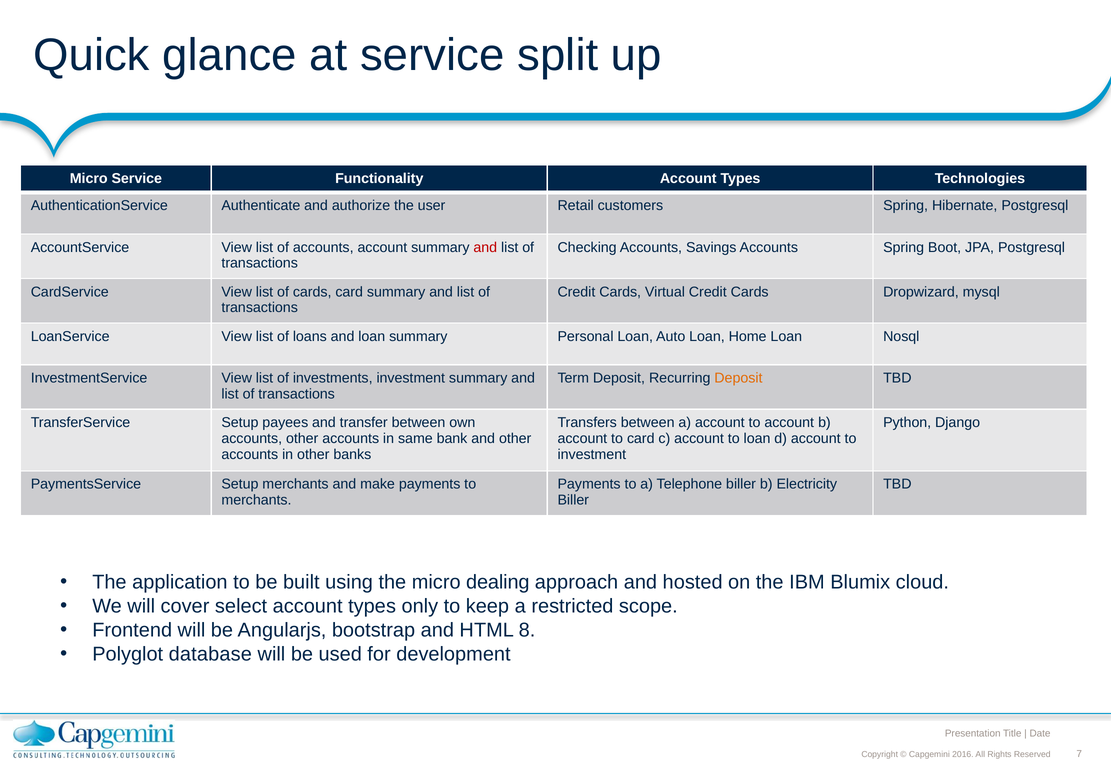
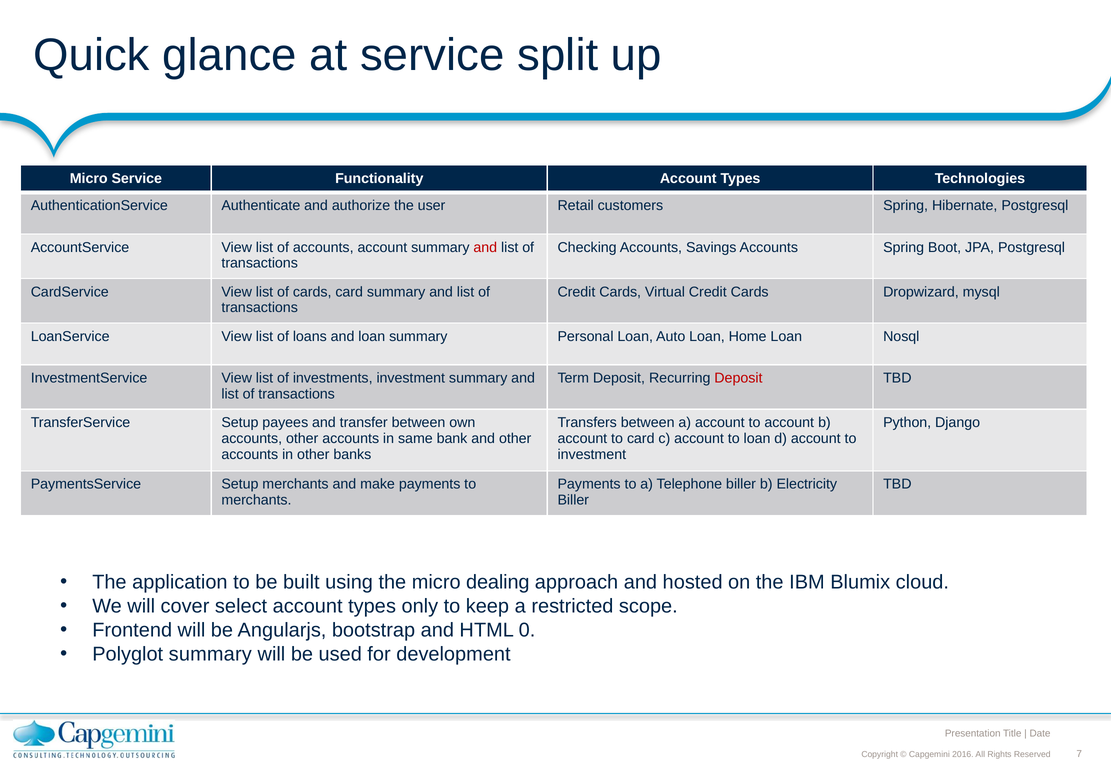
Deposit colour: orange -> red (738, 378)
8: 8 -> 0 (527, 630)
Polyglot database: database -> summary (210, 654)
